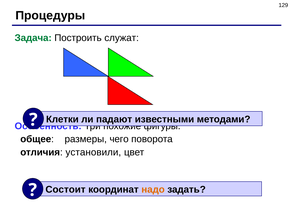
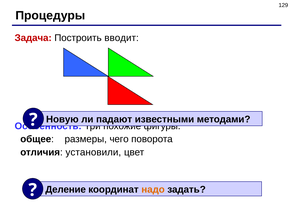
Задача colour: green -> red (33, 38)
служат: служат -> вводит (122, 38)
Клетки: Клетки -> Новую (62, 119)
Состоит: Состоит -> Деление (66, 190)
